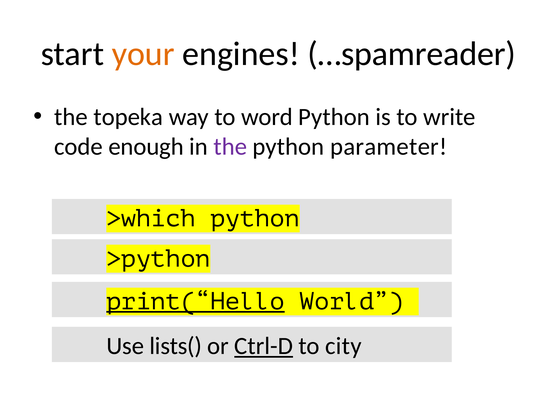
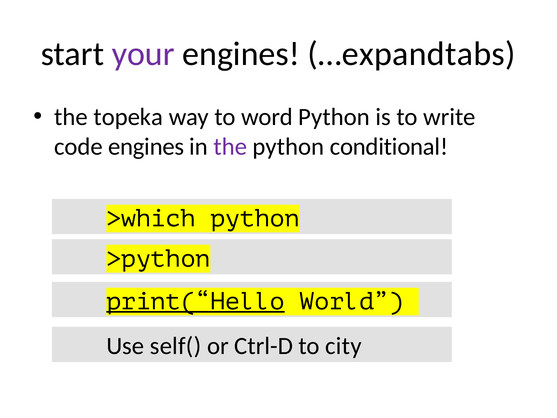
your colour: orange -> purple (143, 54)
…spamreader: …spamreader -> …expandtabs (411, 54)
code enough: enough -> engines (146, 147)
parameter: parameter -> conditional (389, 147)
lists(: lists( -> self( (176, 346)
Ctrl-D underline: present -> none (264, 346)
